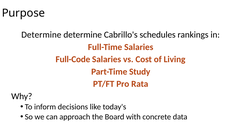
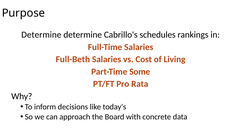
Full-Code: Full-Code -> Full-Beth (73, 59)
Study: Study -> Some (140, 72)
